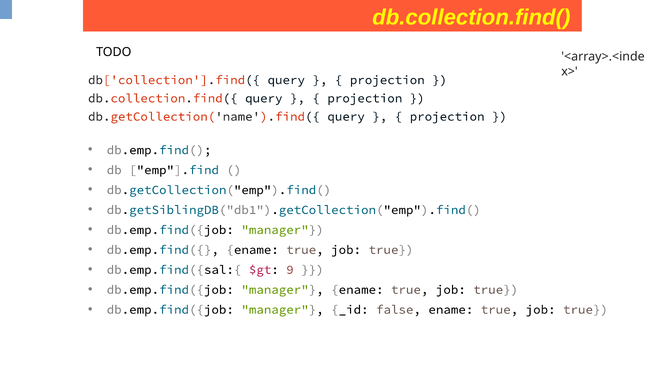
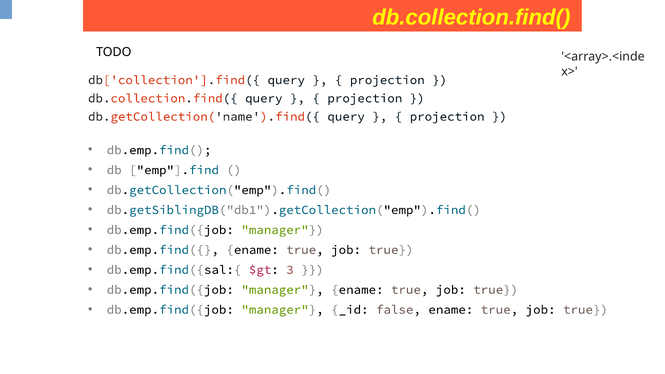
9: 9 -> 3 (290, 270)
